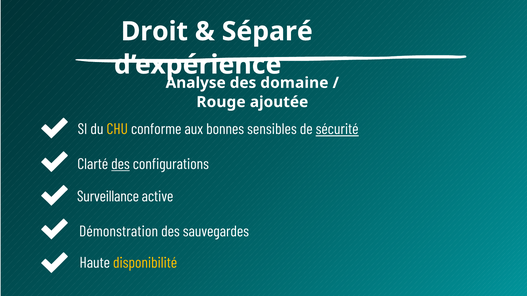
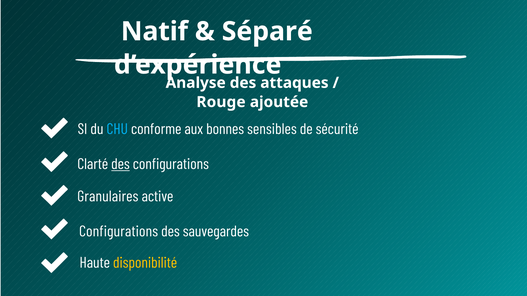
Droit: Droit -> Natif (154, 31)
domaine: domaine -> attaques (294, 83)
CHU colour: yellow -> light blue (117, 129)
sécurité underline: present -> none (337, 129)
Surveillance: Surveillance -> Granulaires (108, 197)
Démonstration: Démonstration -> Configurations (119, 232)
